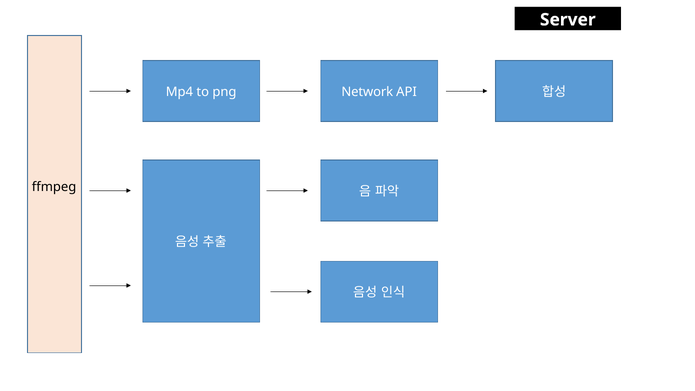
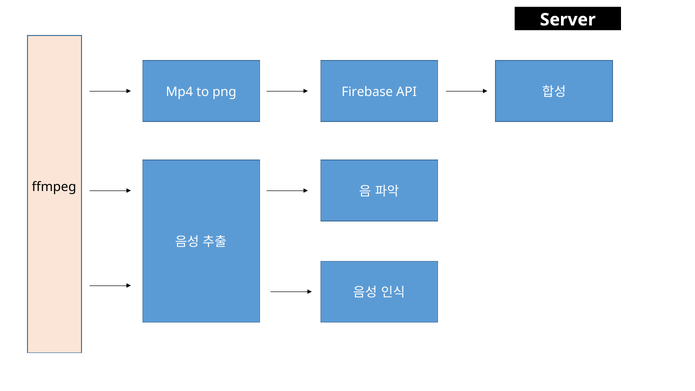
Network: Network -> Firebase (367, 92)
